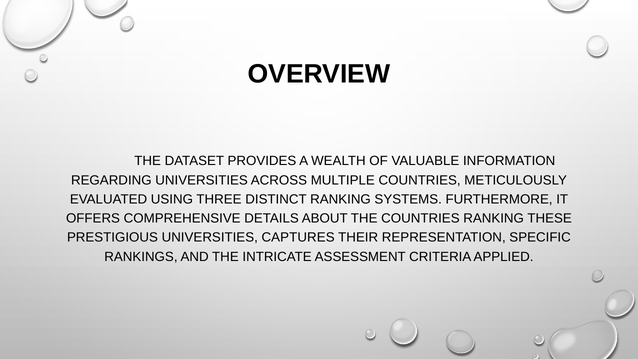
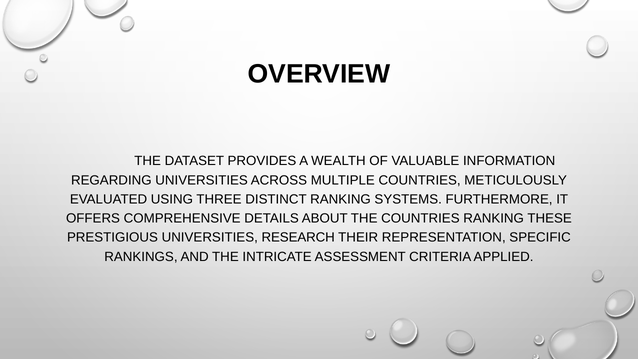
CAPTURES: CAPTURES -> RESEARCH (298, 238)
